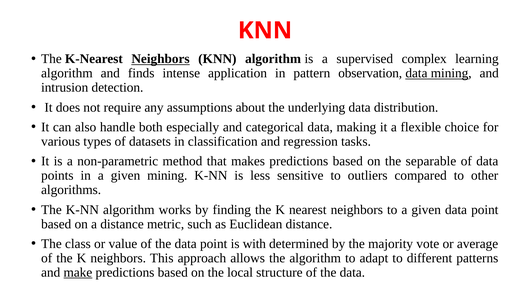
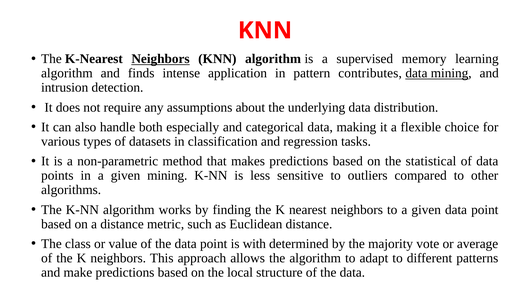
complex: complex -> memory (424, 59)
observation: observation -> contributes (370, 73)
separable: separable -> statistical (431, 161)
make underline: present -> none (78, 272)
